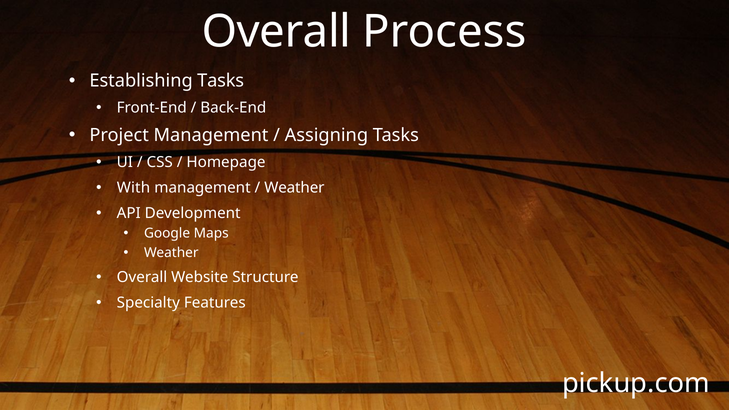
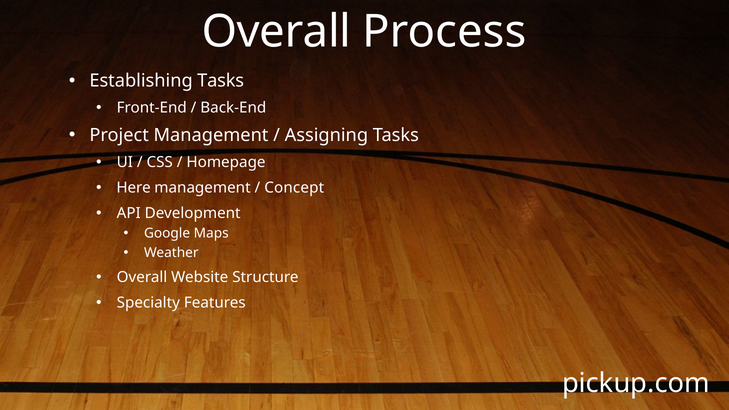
With: With -> Here (134, 188)
Weather: Weather -> Concept (294, 188)
